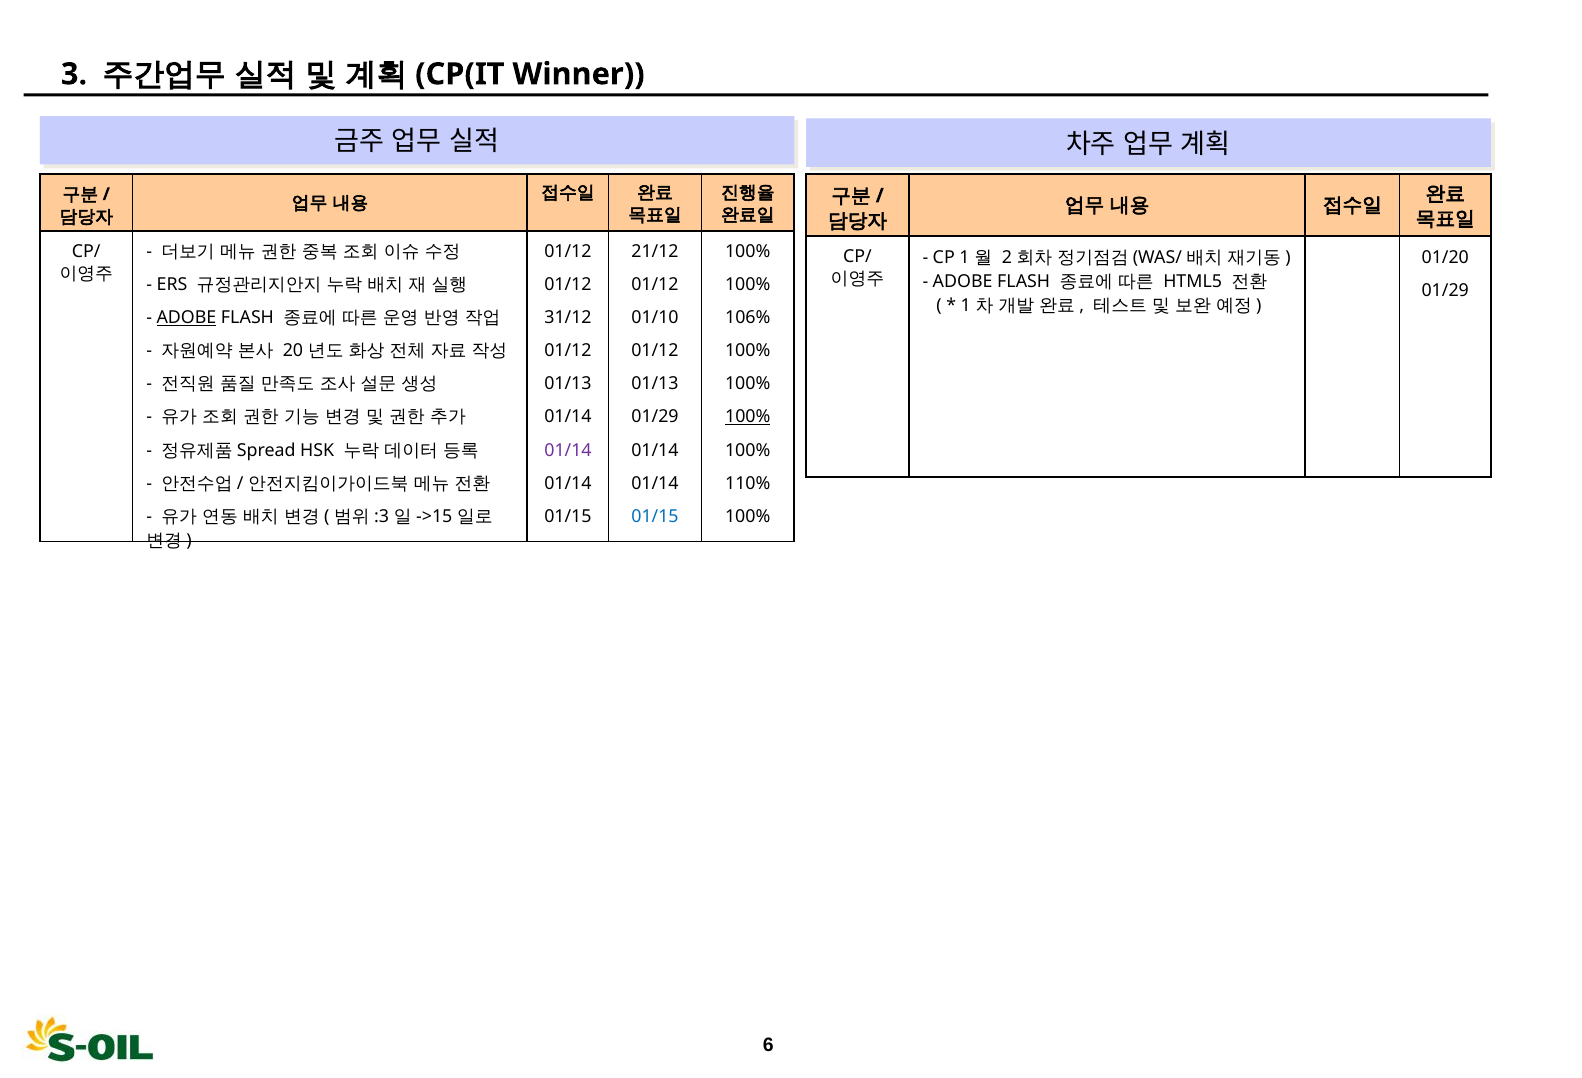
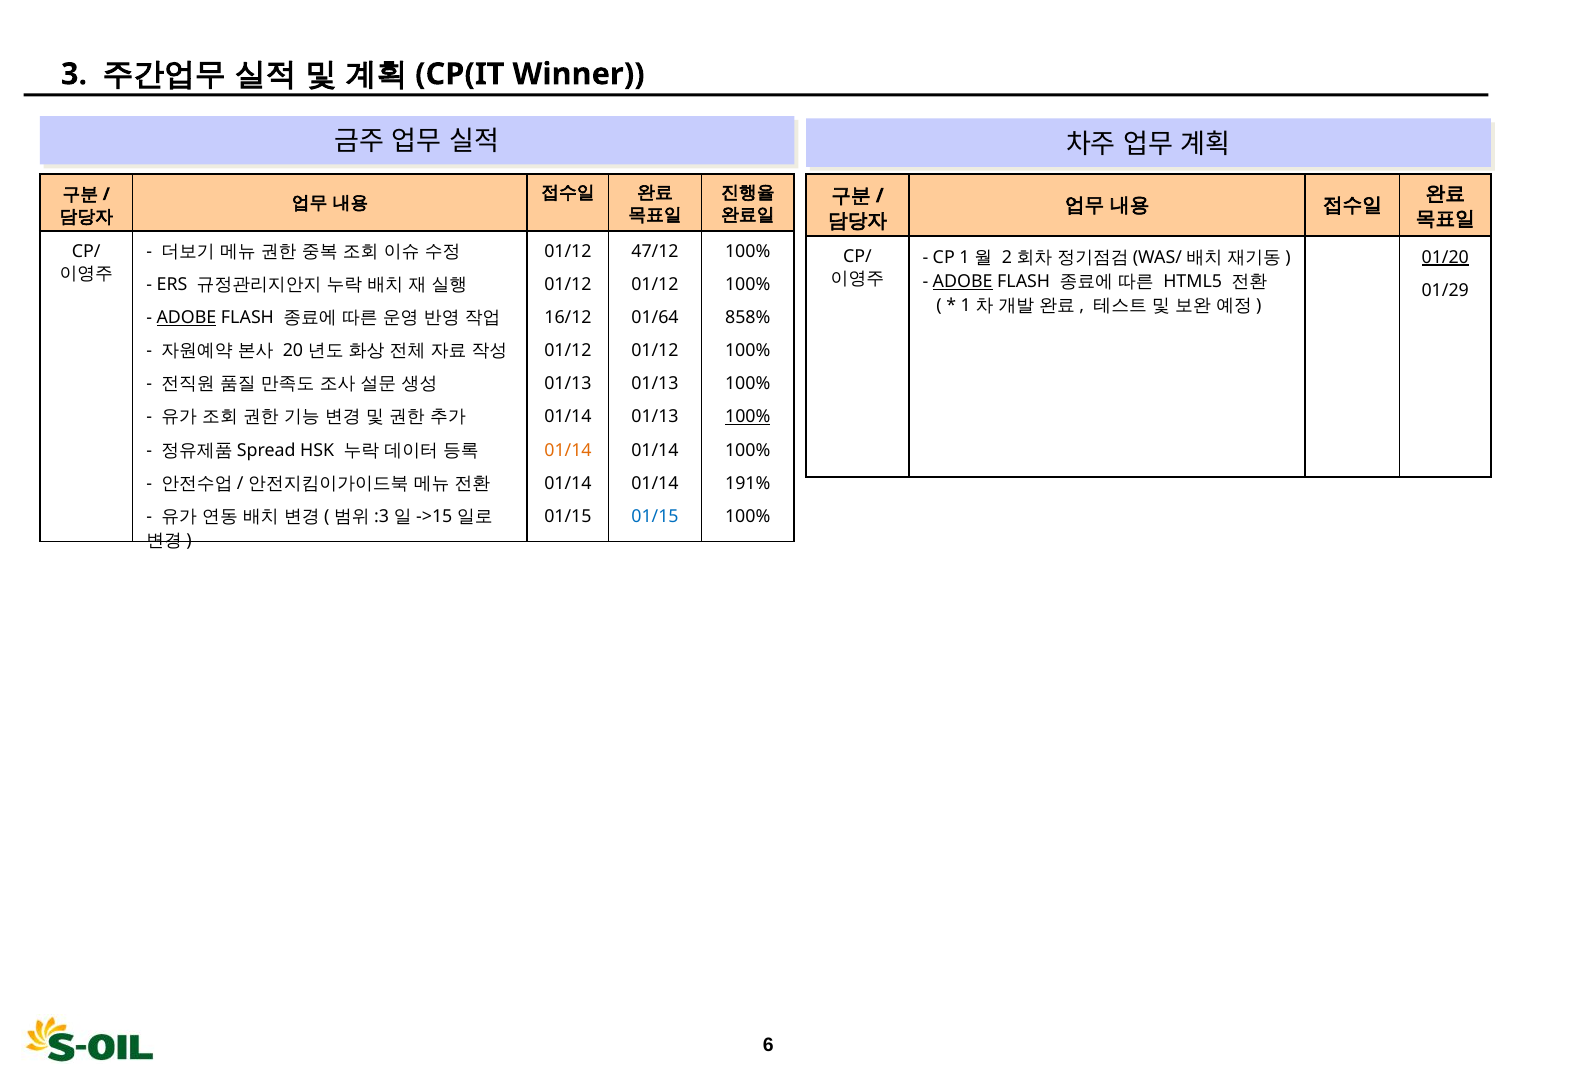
21/12: 21/12 -> 47/12 (655, 251)
01/20 underline: none -> present (1445, 257)
ADOBE underline: none -> present (963, 281)
31/12: 31/12 -> 16/12 (568, 318)
01/10: 01/10 -> 01/64 (655, 318)
106%: 106% -> 858% (748, 318)
01/29: 01/29 -> 01/13 (655, 417)
01/14 colour: purple -> orange (568, 450)
110%: 110% -> 191% (748, 483)
